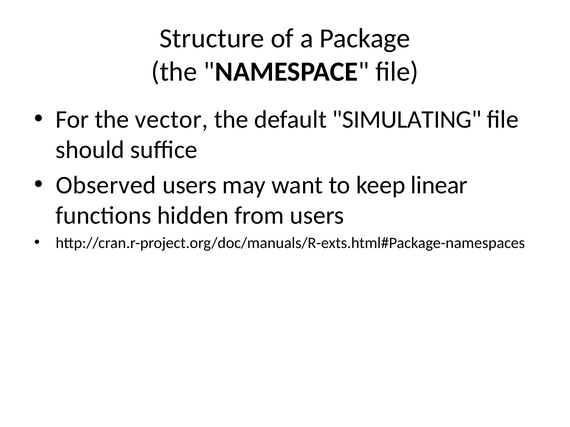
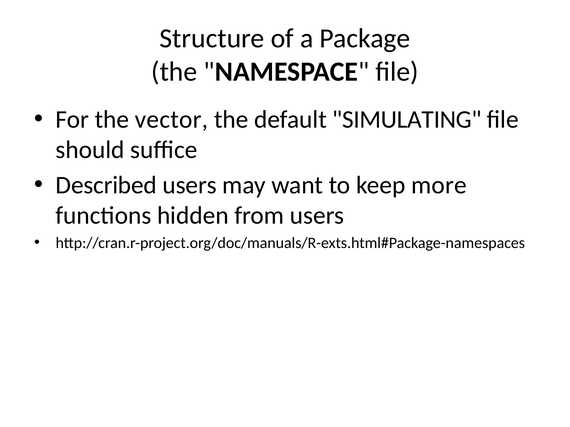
Observed: Observed -> Described (106, 185)
linear: linear -> more (439, 185)
